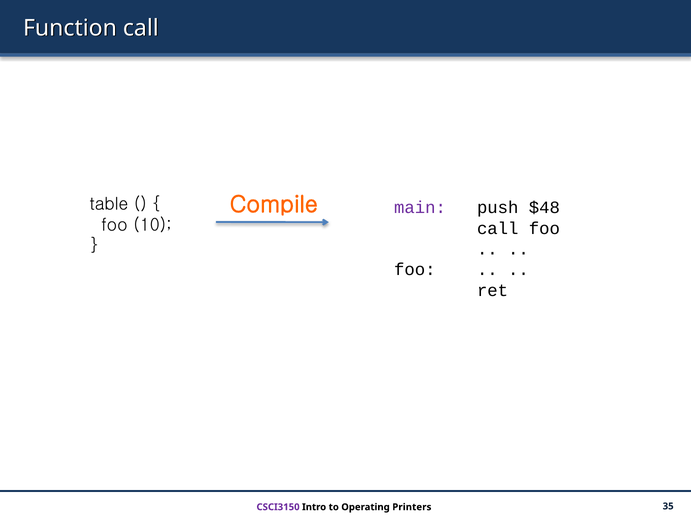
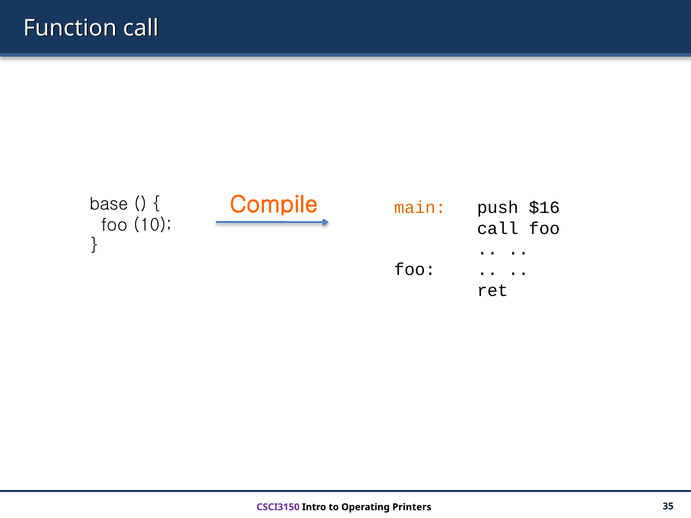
table: table -> base (109, 204)
main colour: purple -> orange (420, 208)
$48: $48 -> $16 (544, 208)
